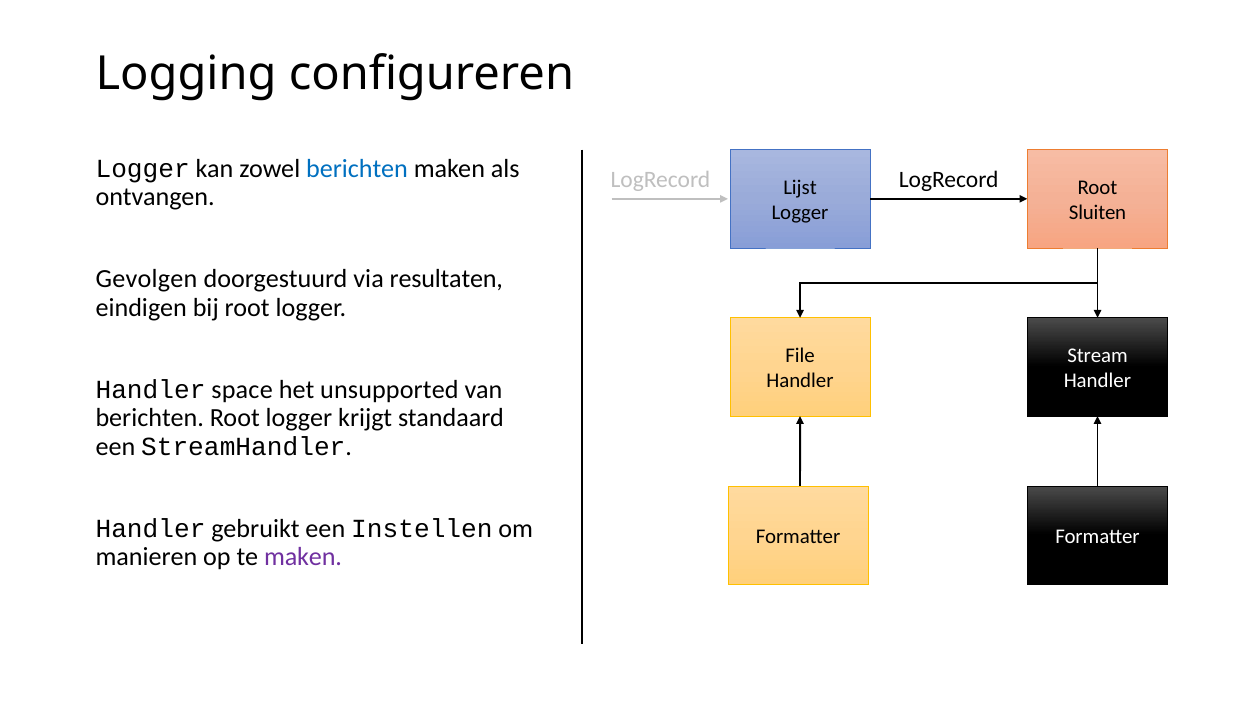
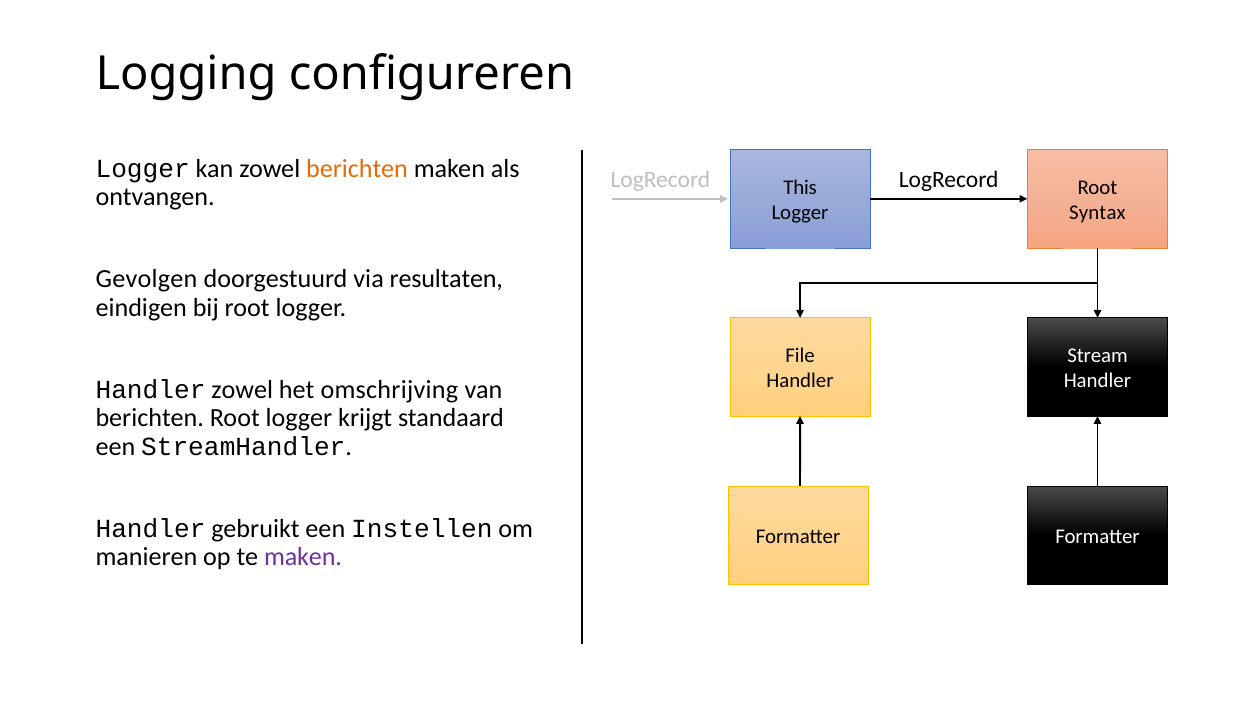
berichten colour: blue -> orange (357, 168)
Lijst: Lijst -> This (800, 188)
Sluiten: Sluiten -> Syntax (1097, 213)
Handler space: space -> zowel (242, 390)
unsupported: unsupported -> omschrijving (389, 390)
